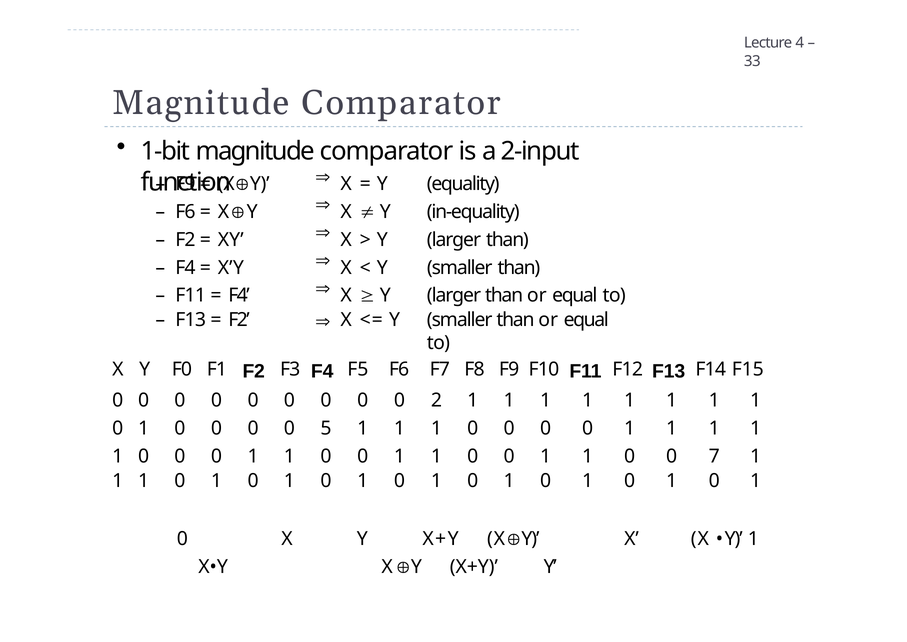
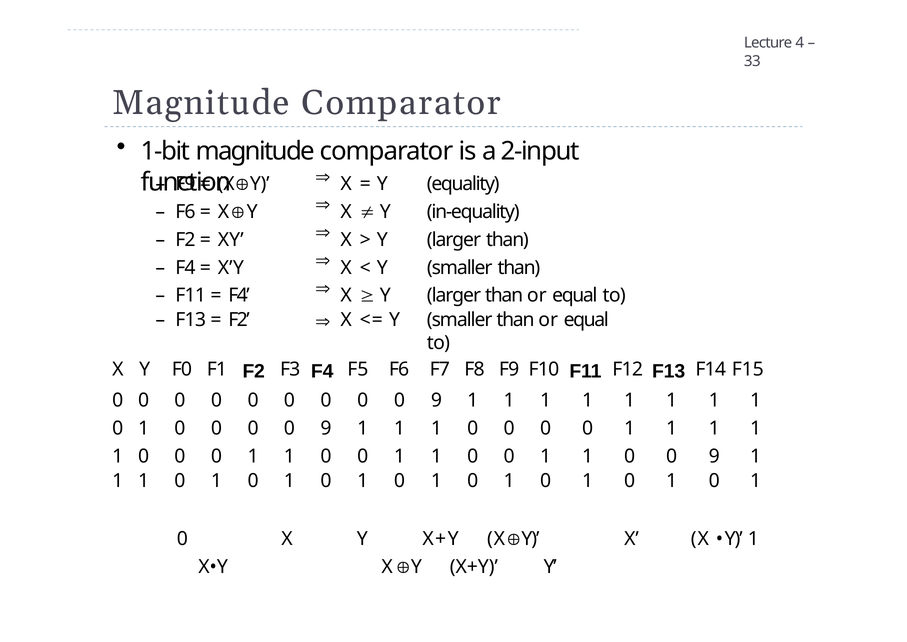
2: 2 -> 9 (437, 400)
5: 5 -> 9 (326, 428)
1 0 0 7: 7 -> 9 (714, 456)
